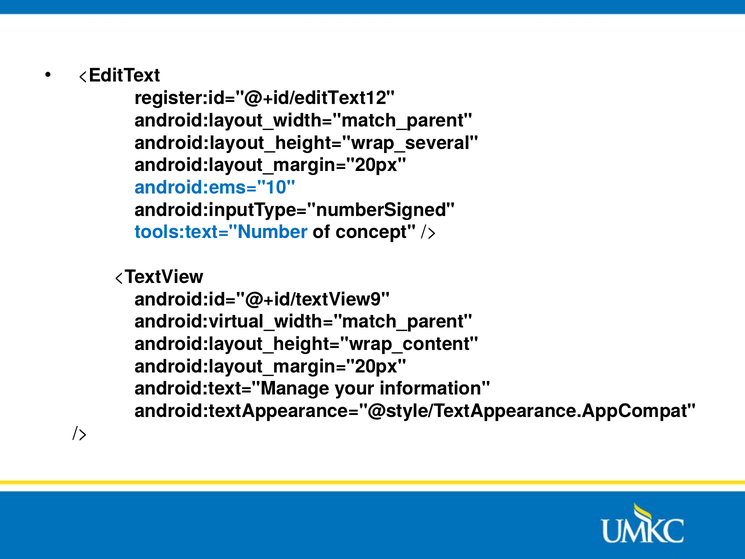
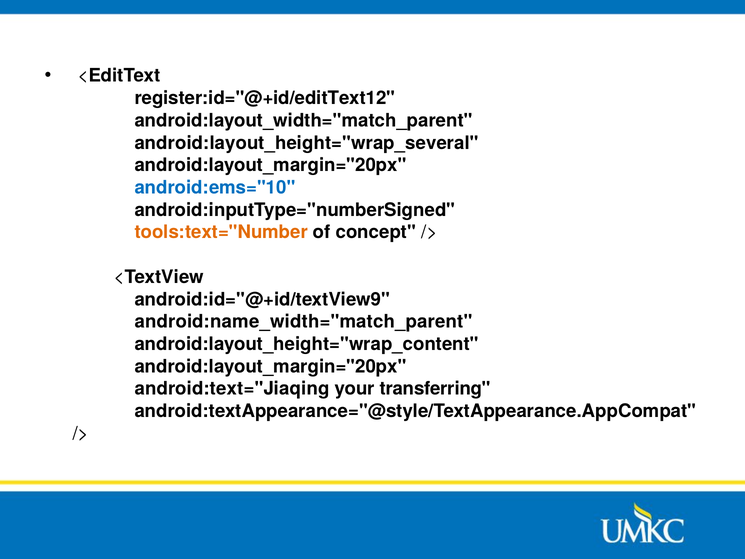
tools:text="Number colour: blue -> orange (221, 232)
android:virtual_width="match_parent: android:virtual_width="match_parent -> android:name_width="match_parent (303, 322)
android:text="Manage: android:text="Manage -> android:text="Jiaqing (232, 389)
information: information -> transferring (435, 389)
